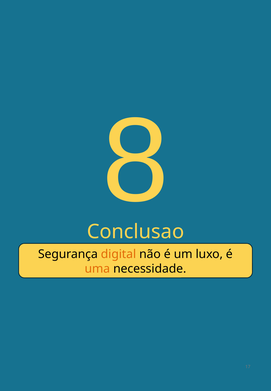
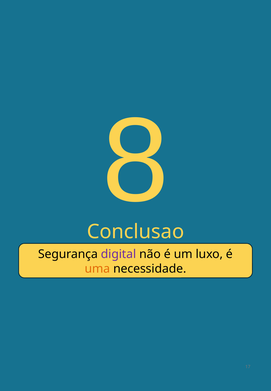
digital colour: orange -> purple (119, 255)
